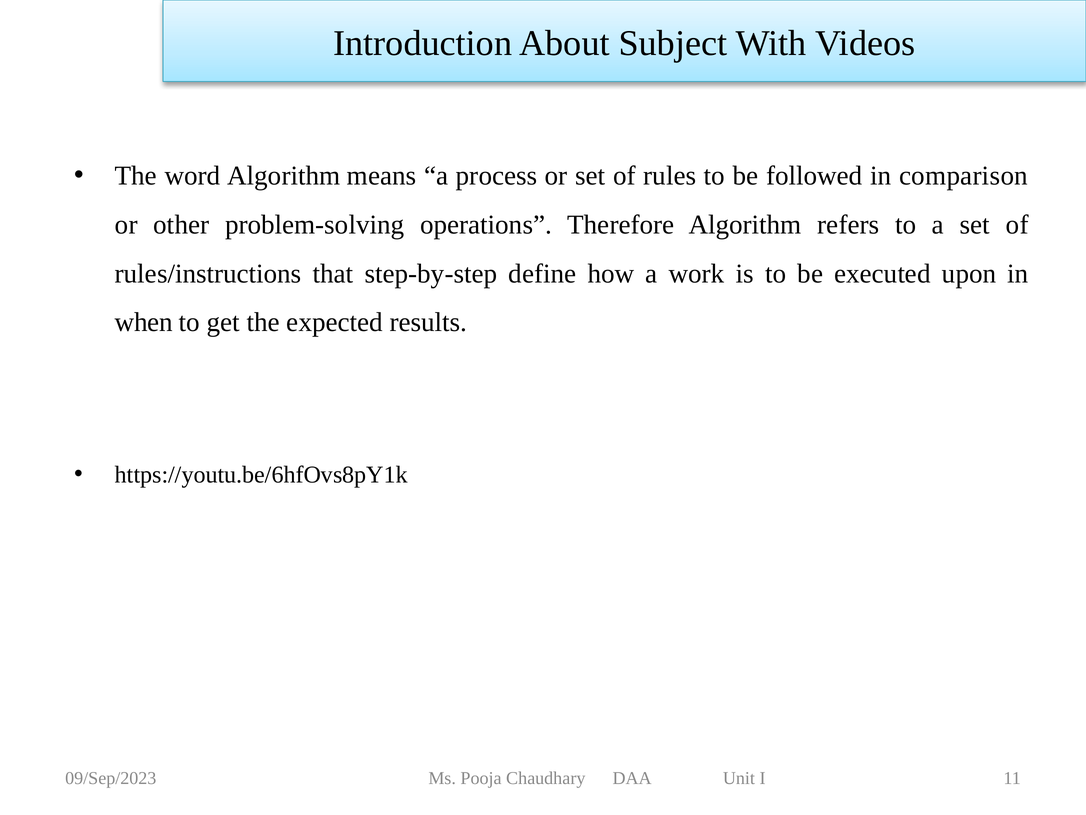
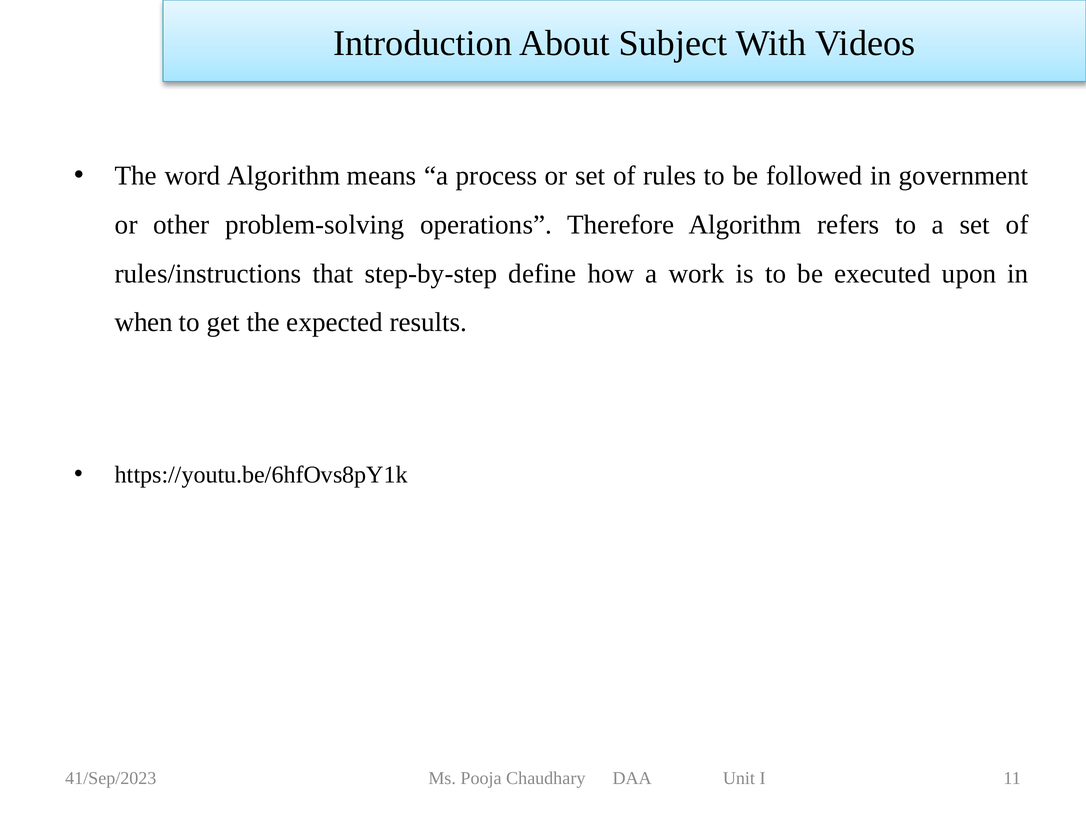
comparison: comparison -> government (964, 176)
09/Sep/2023: 09/Sep/2023 -> 41/Sep/2023 (111, 778)
